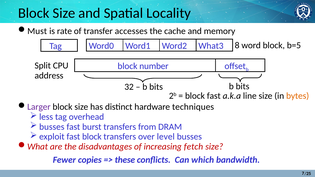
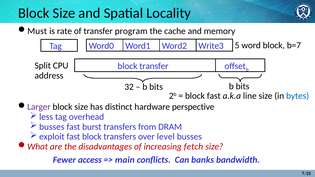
accesses: accesses -> program (131, 31)
What3: What3 -> Write3 (211, 46)
8: 8 -> 5 (237, 45)
b=5: b=5 -> b=7 (294, 45)
block number: number -> transfer (154, 66)
bytes colour: orange -> blue (298, 96)
techniques: techniques -> perspective (193, 107)
copies: copies -> access (90, 160)
these: these -> main (125, 160)
which: which -> banks (203, 160)
